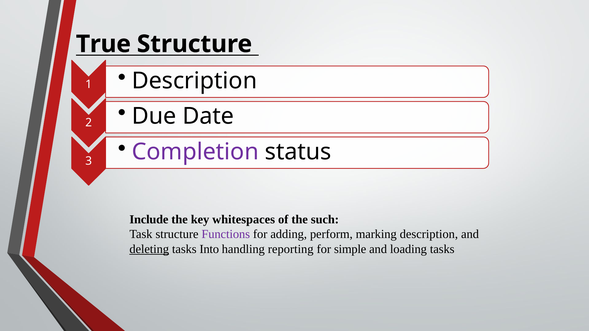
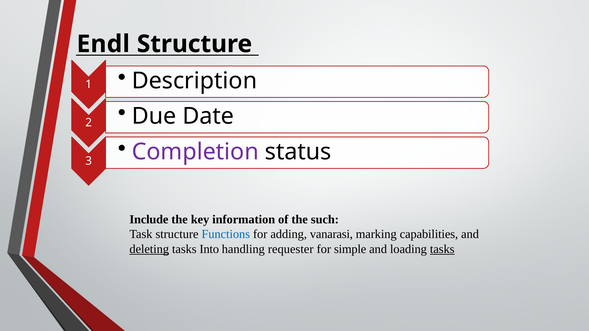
True: True -> Endl (103, 44)
whitespaces: whitespaces -> information (244, 220)
Functions colour: purple -> blue (226, 234)
perform: perform -> vanarasi (331, 234)
marking description: description -> capabilities (429, 234)
reporting: reporting -> requester (291, 249)
tasks underline: none -> present (442, 249)
